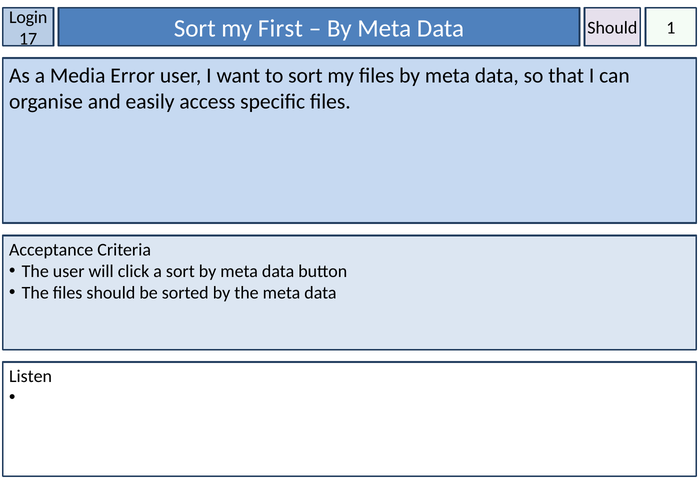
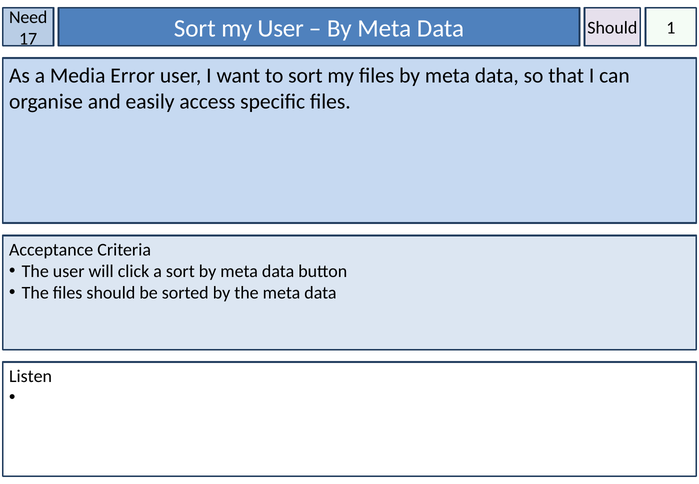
Login: Login -> Need (28, 17)
my First: First -> User (281, 29)
